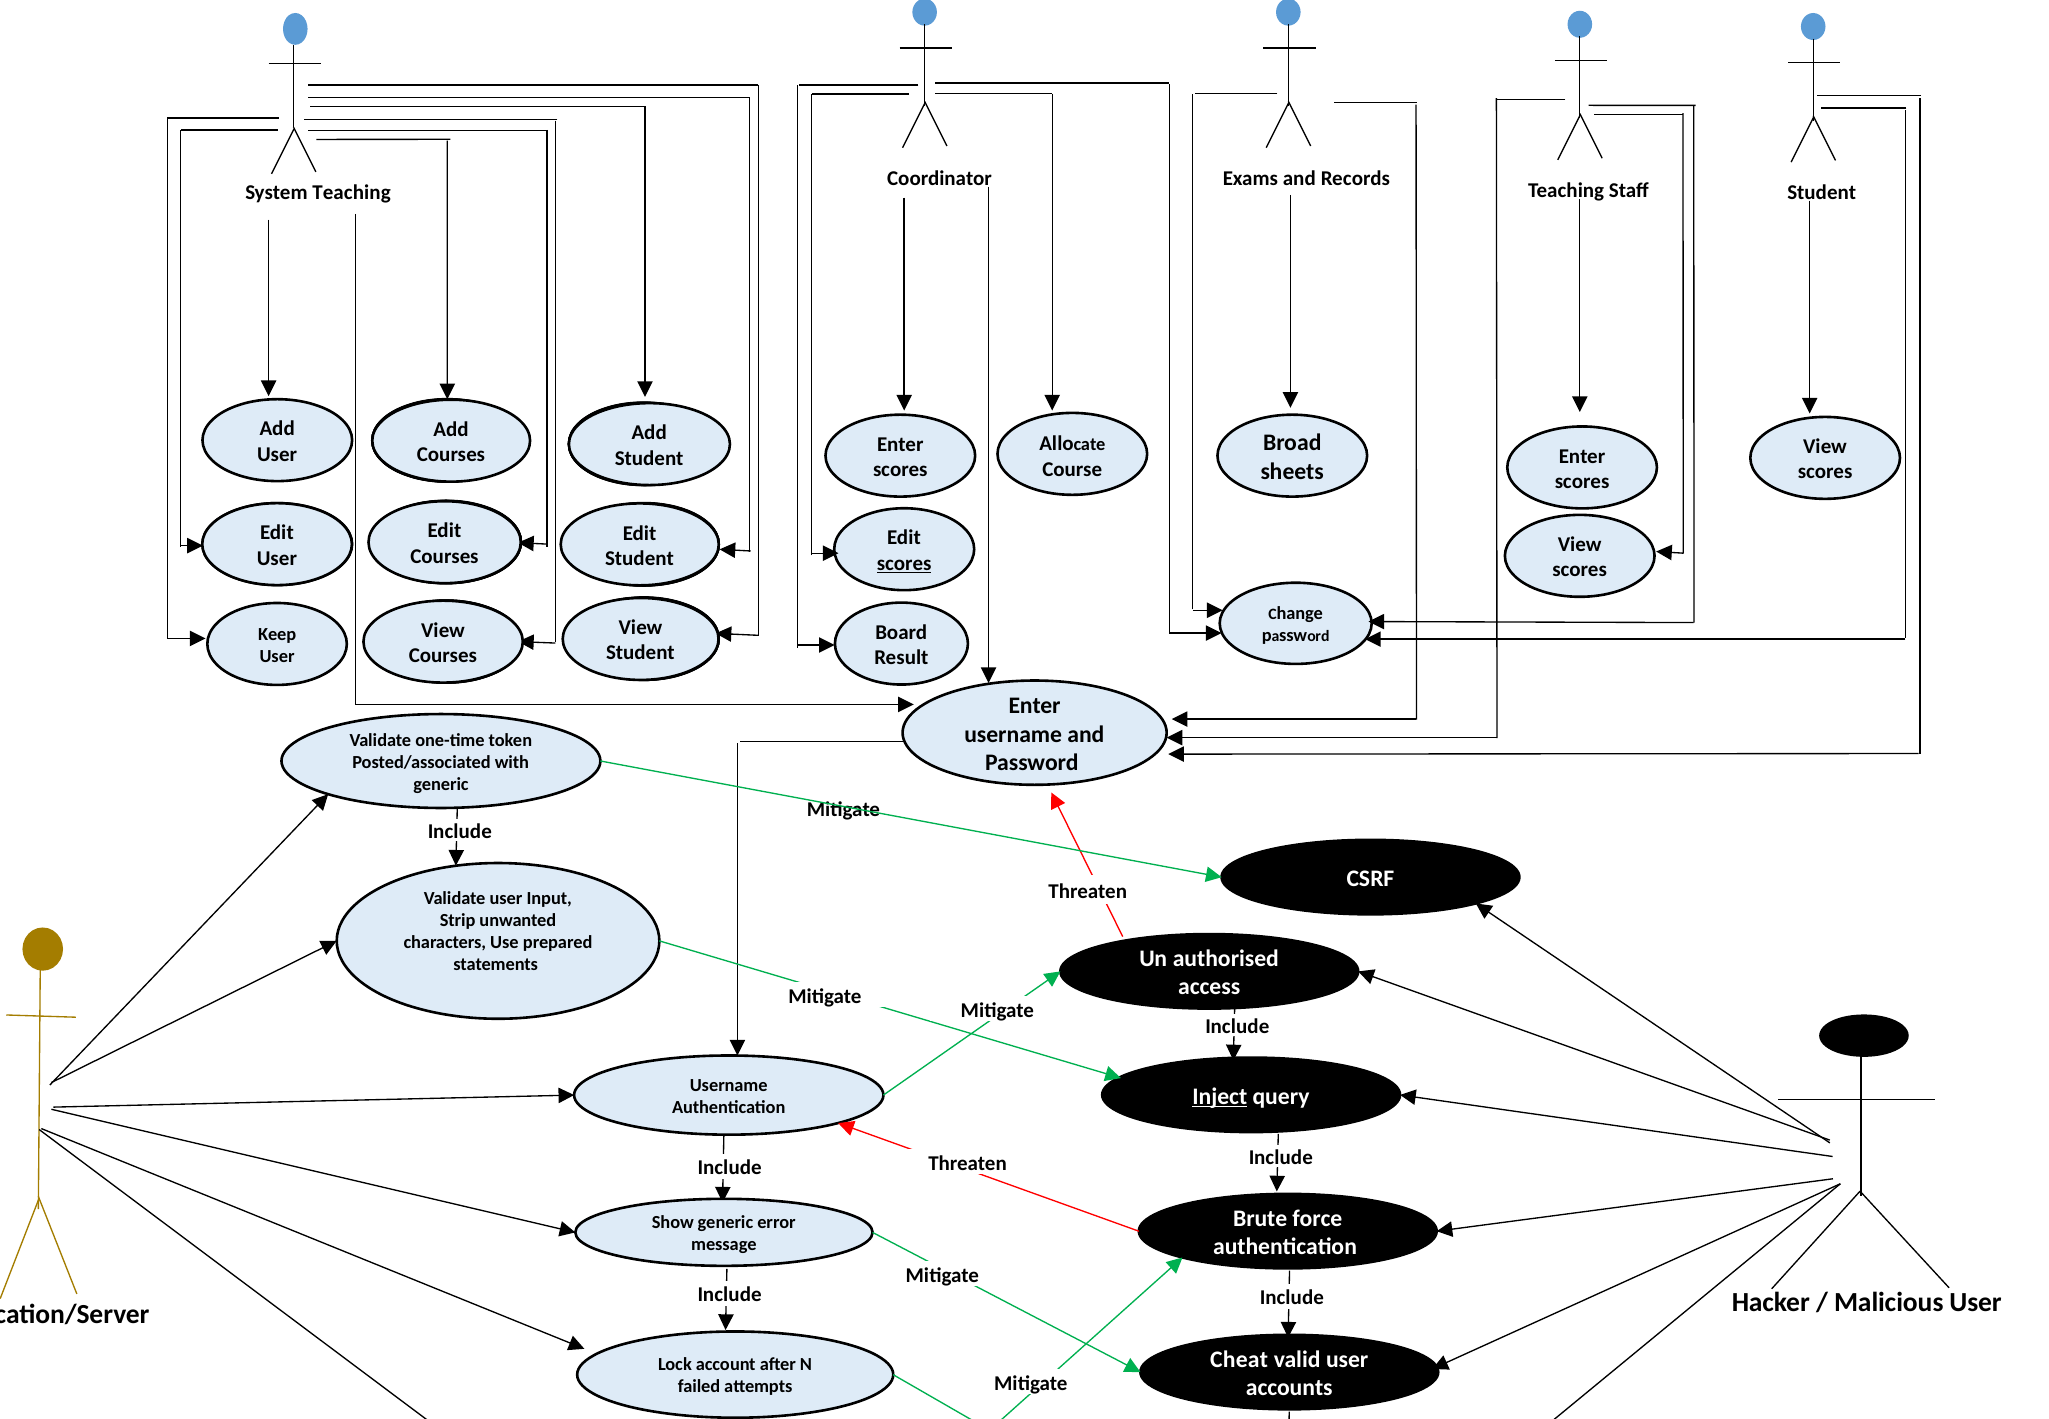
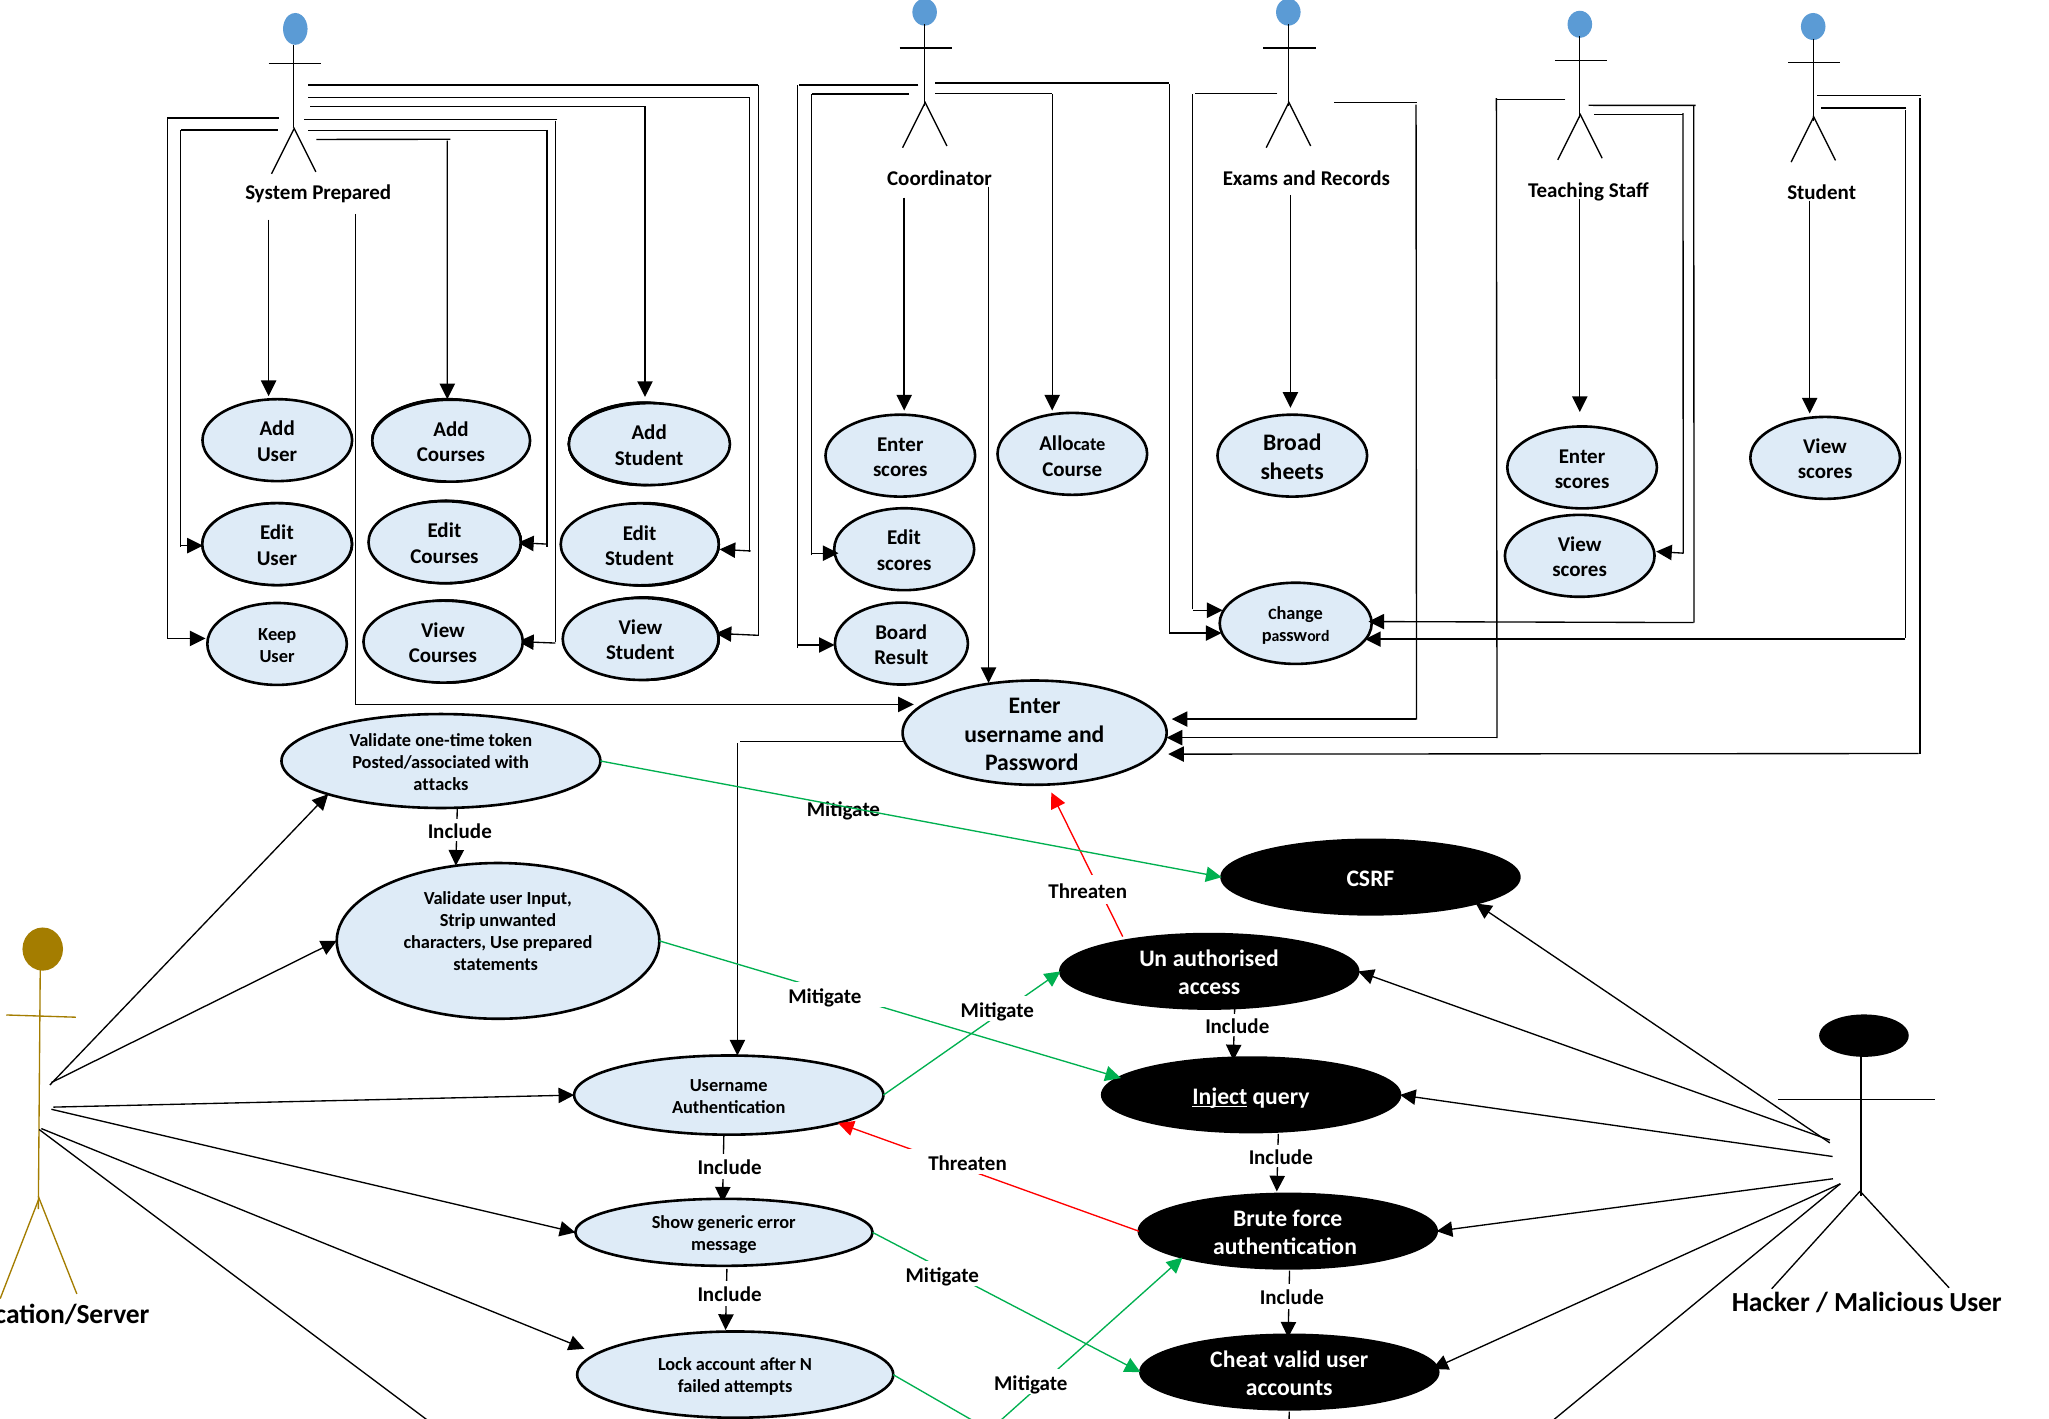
System Teaching: Teaching -> Prepared (352, 193)
scores underline: present -> none (904, 563)
generic: generic -> attacks (441, 784)
